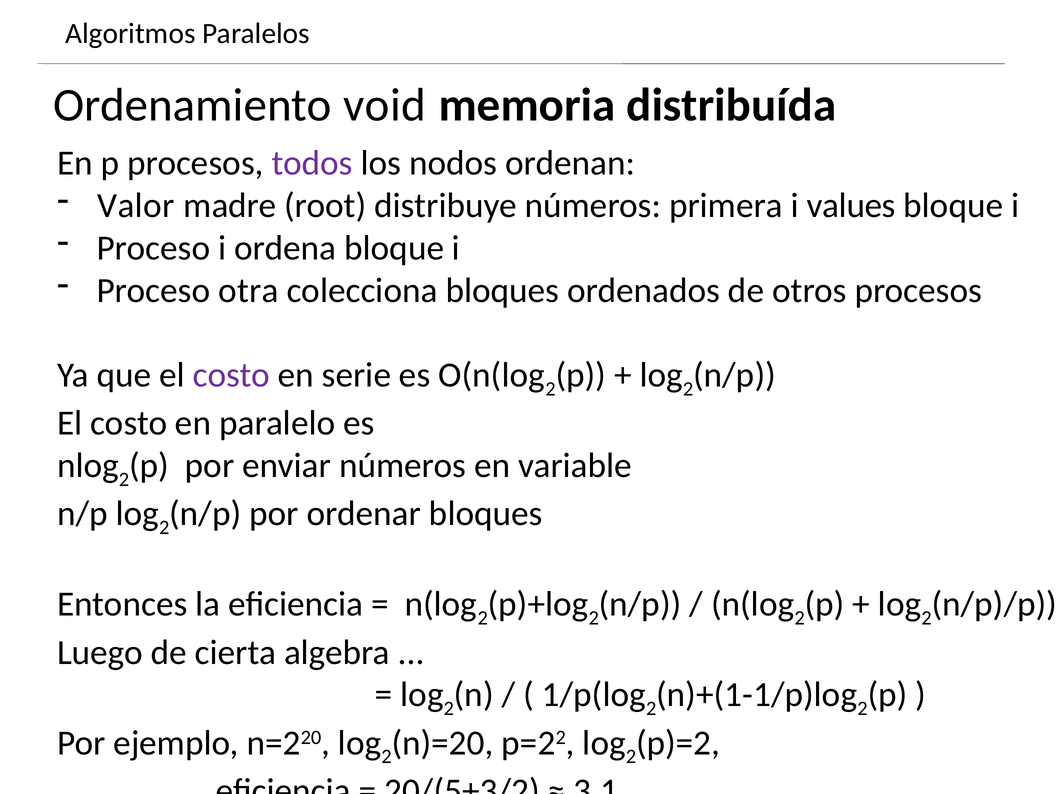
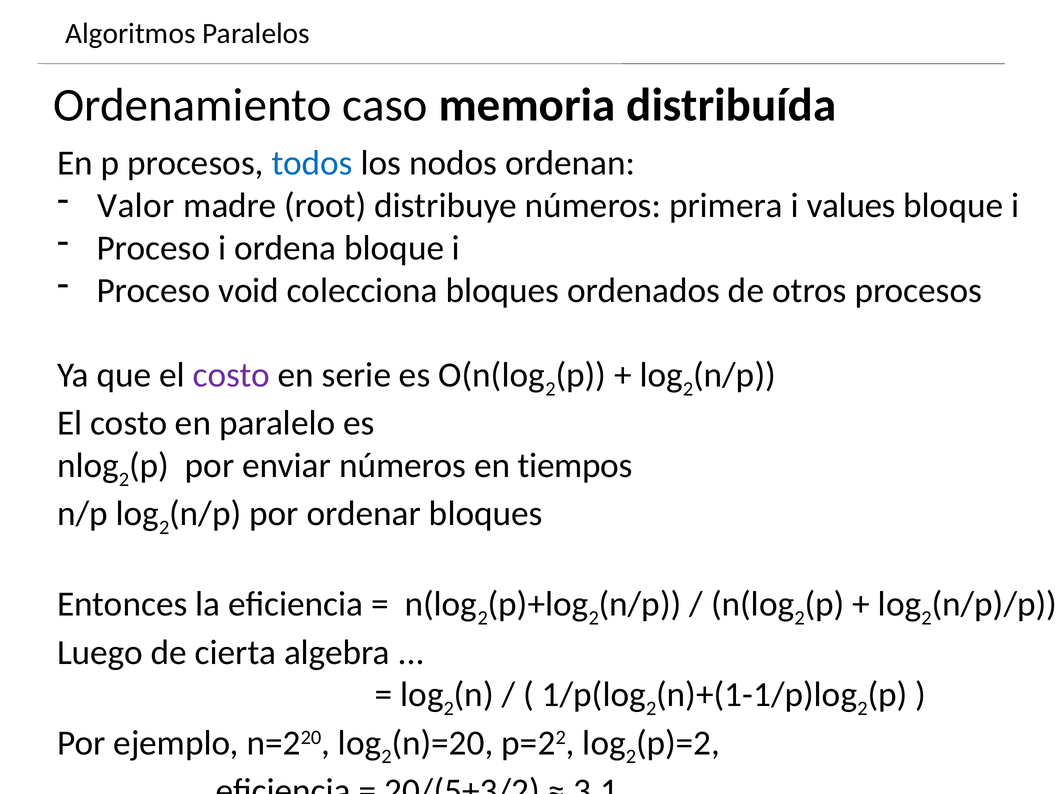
void: void -> caso (385, 105)
todos colour: purple -> blue (312, 163)
otra: otra -> void (249, 290)
variable: variable -> tiempos (575, 466)
